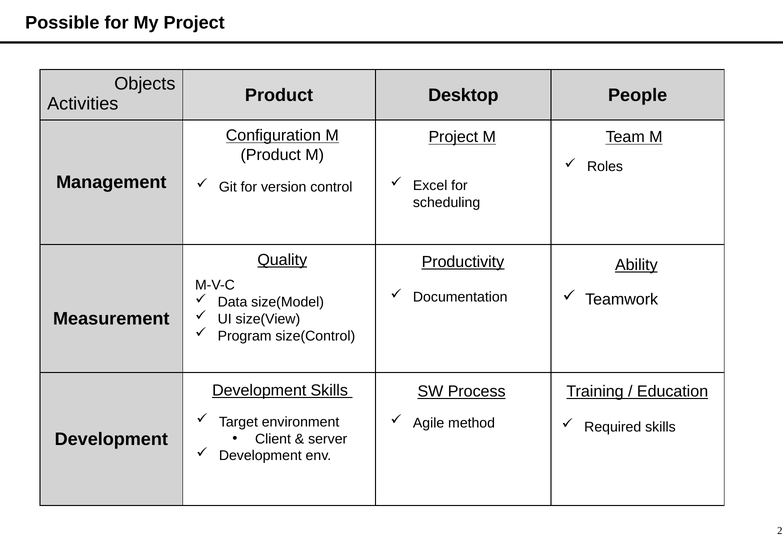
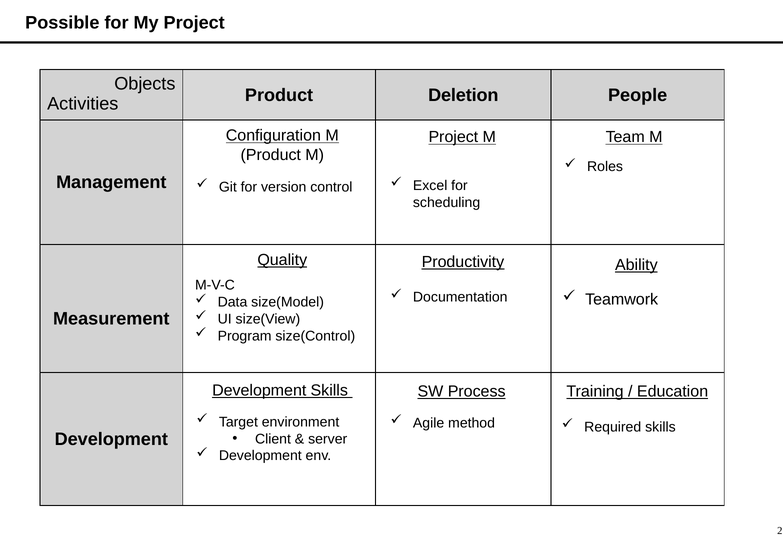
Desktop: Desktop -> Deletion (463, 95)
